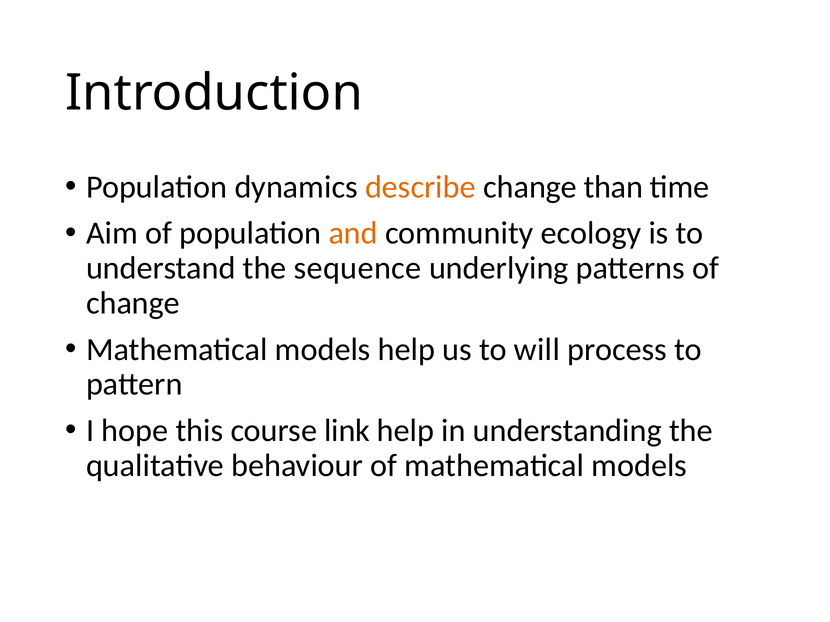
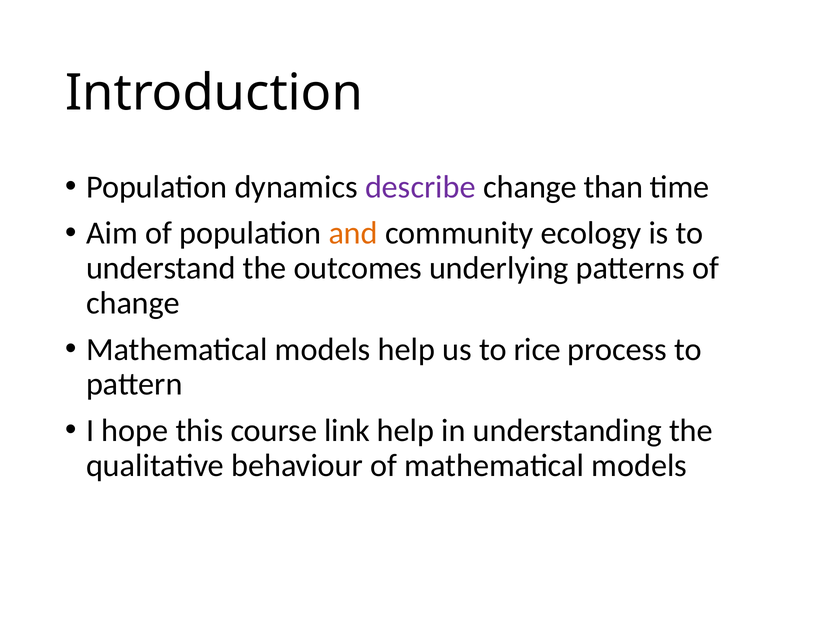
describe colour: orange -> purple (420, 187)
sequence: sequence -> outcomes (358, 268)
will: will -> rice (537, 350)
